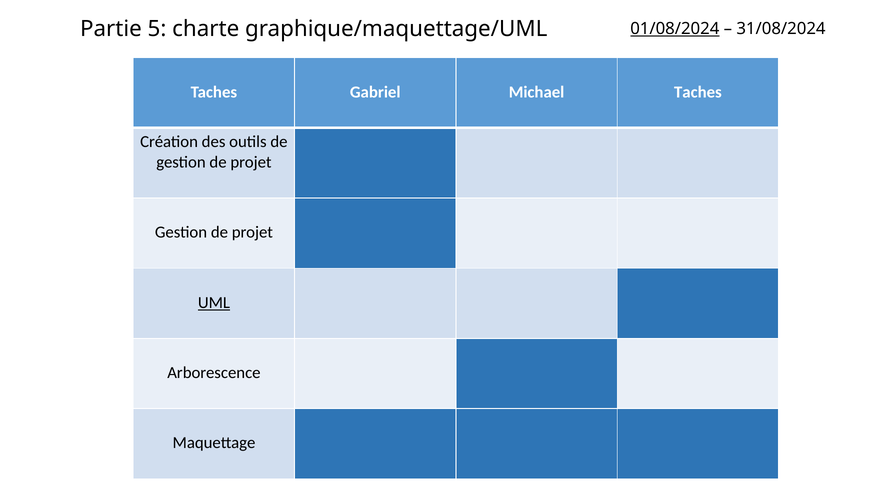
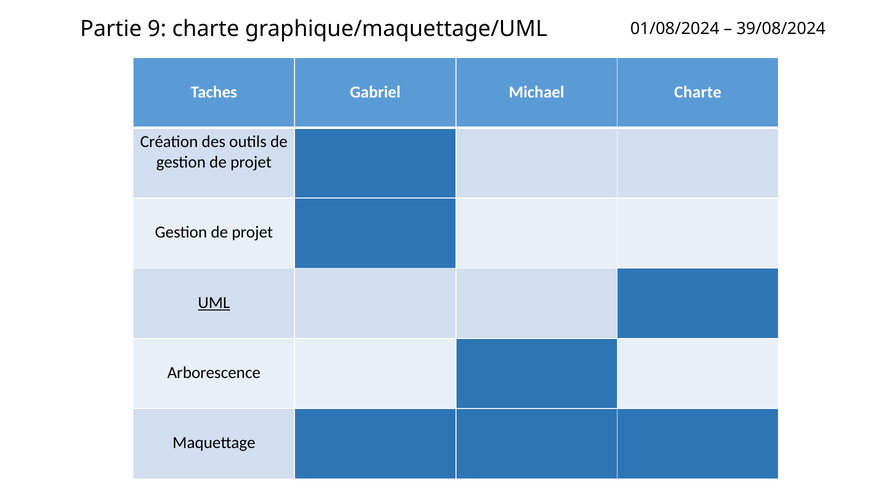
5: 5 -> 9 (157, 29)
01/08/2024 underline: present -> none (675, 29)
31/08/2024: 31/08/2024 -> 39/08/2024 (781, 29)
Michael Taches: Taches -> Charte (698, 92)
